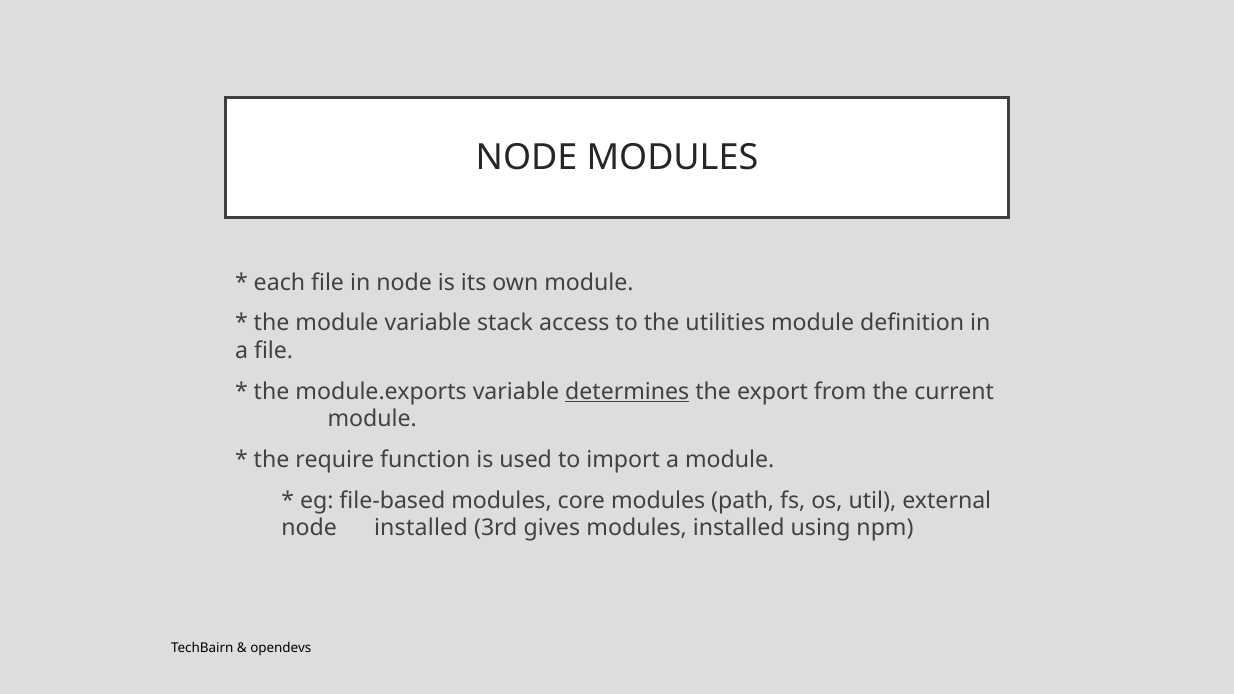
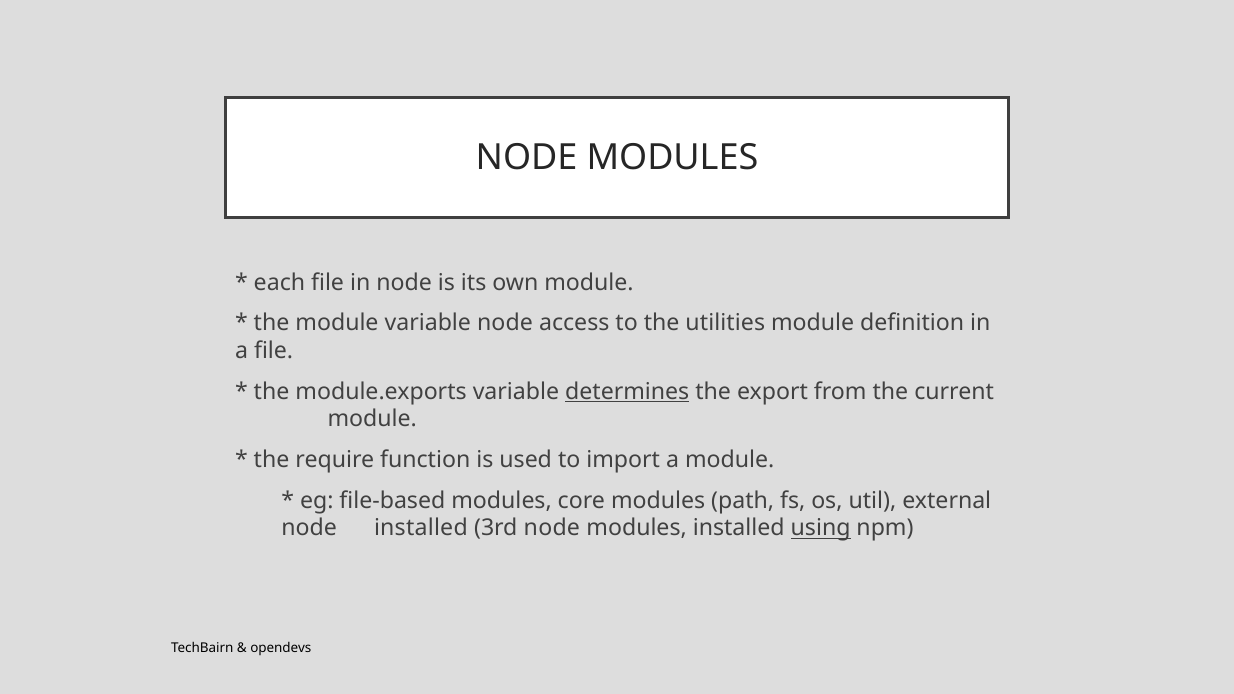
variable stack: stack -> node (505, 323)
3rd gives: gives -> node (552, 528)
using underline: none -> present (821, 528)
